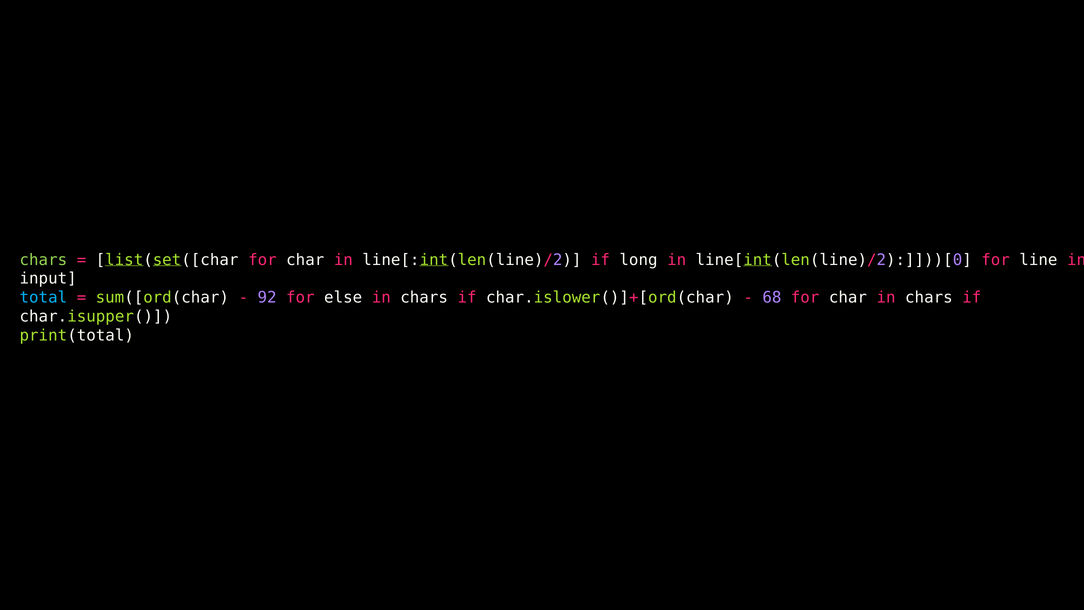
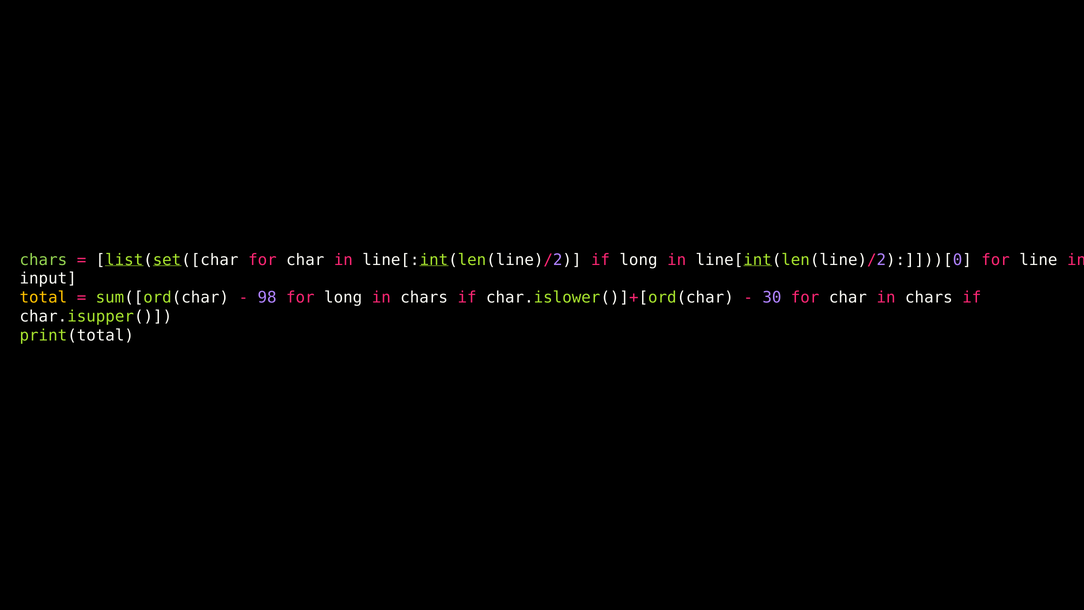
total colour: light blue -> yellow (43, 298)
92: 92 -> 98 (267, 298)
for else: else -> long (343, 298)
68: 68 -> 30 (772, 298)
